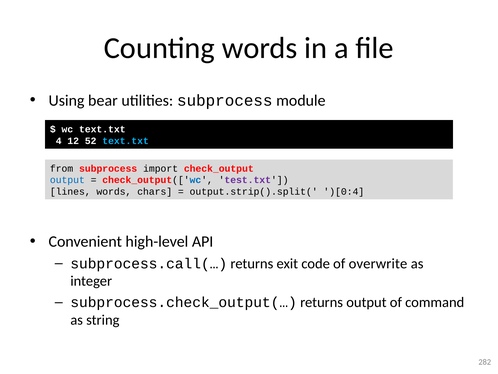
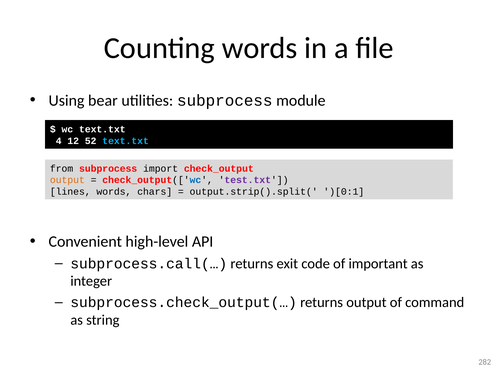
output colour: blue -> orange (67, 180)
)[0:4: )[0:4 -> )[0:1 (344, 191)
overwrite: overwrite -> important (378, 263)
